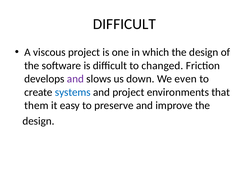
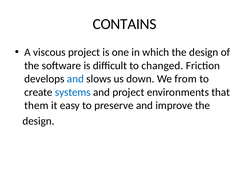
DIFFICULT: DIFFICULT -> CONTAINS (125, 24)
and colour: purple -> blue (75, 79)
even: even -> from (186, 79)
